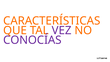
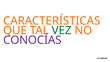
VEZ colour: purple -> green (62, 30)
